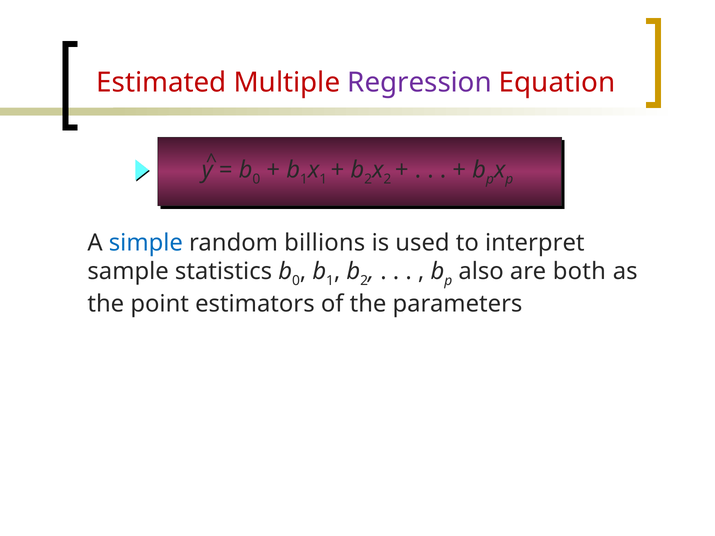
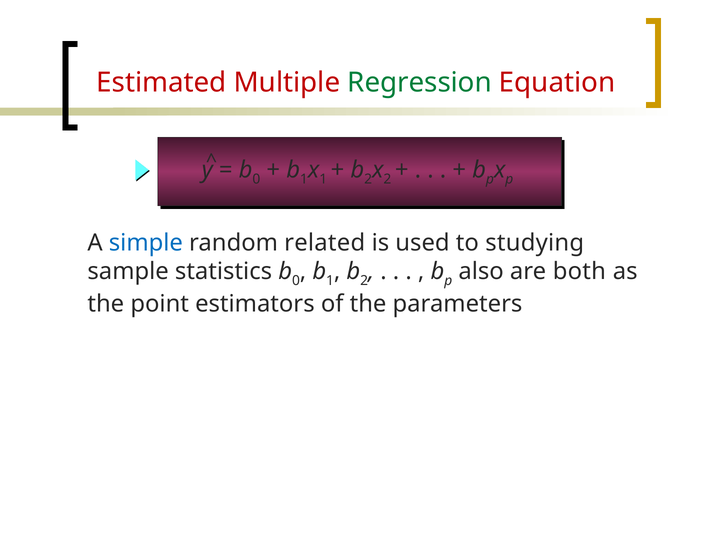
Regression colour: purple -> green (420, 82)
billions: billions -> related (325, 243)
interpret: interpret -> studying (535, 243)
